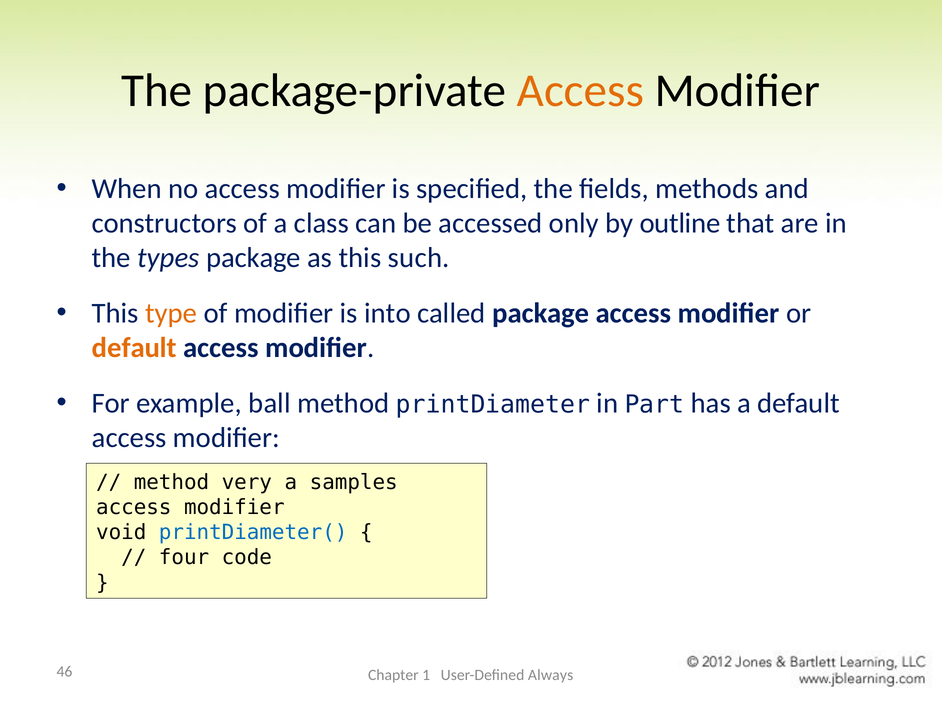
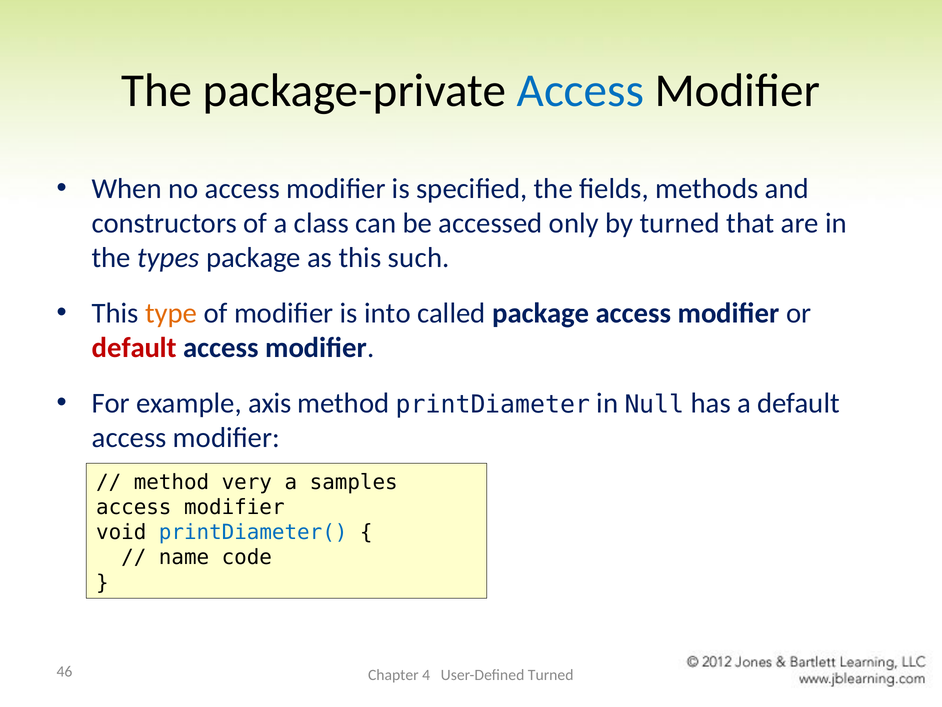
Access colour: orange -> blue (580, 90)
by outline: outline -> turned (680, 223)
default colour: orange -> red (134, 348)
ball: ball -> axis (270, 403)
Part: Part -> Null (654, 404)
four: four -> name (184, 557)
1: 1 -> 4 (426, 675)
User-Defined Always: Always -> Turned (551, 675)
